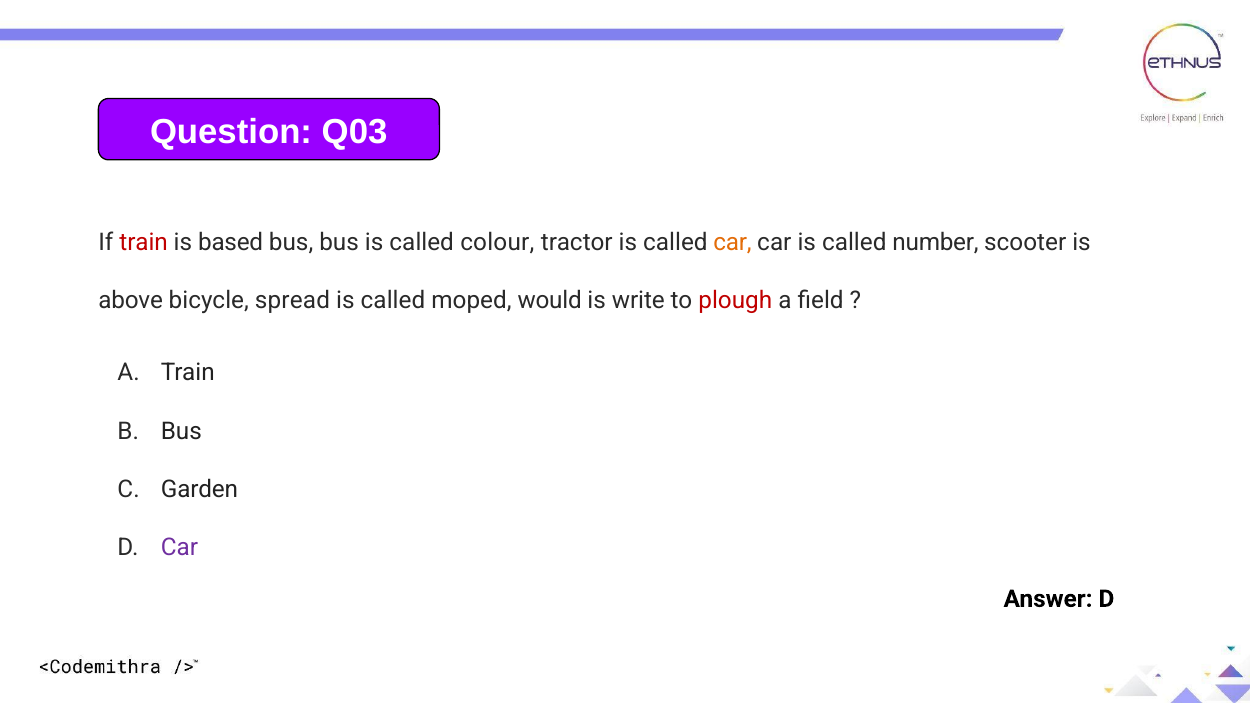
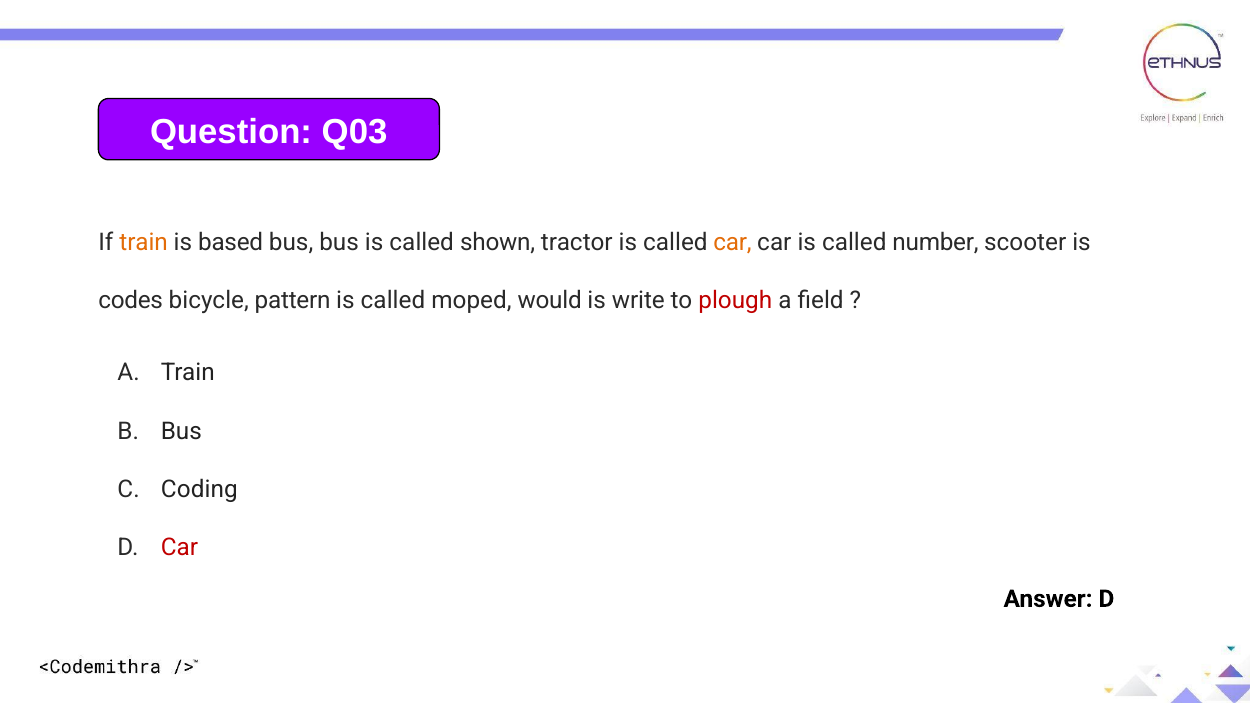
train colour: red -> orange (144, 242)
colour: colour -> shown (498, 242)
above: above -> codes (131, 301)
spread: spread -> pattern (293, 301)
Garden: Garden -> Coding (199, 490)
Car colour: purple -> red (179, 548)
